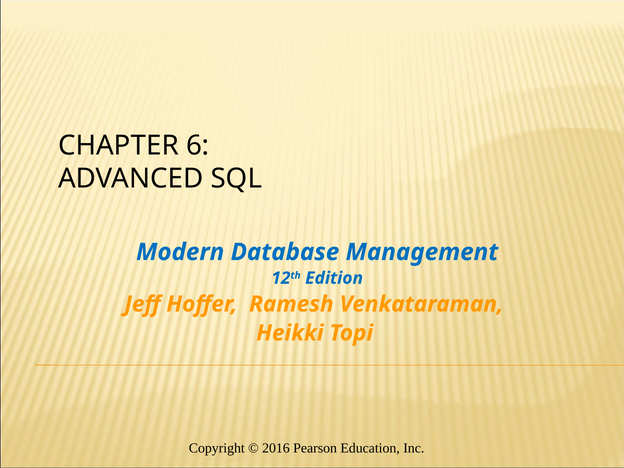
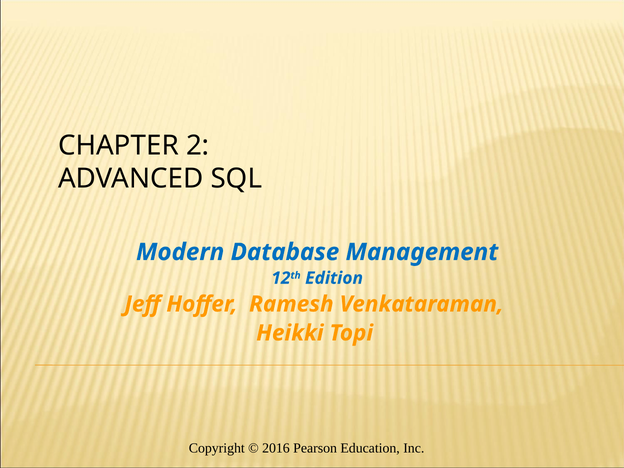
6: 6 -> 2 (198, 145)
